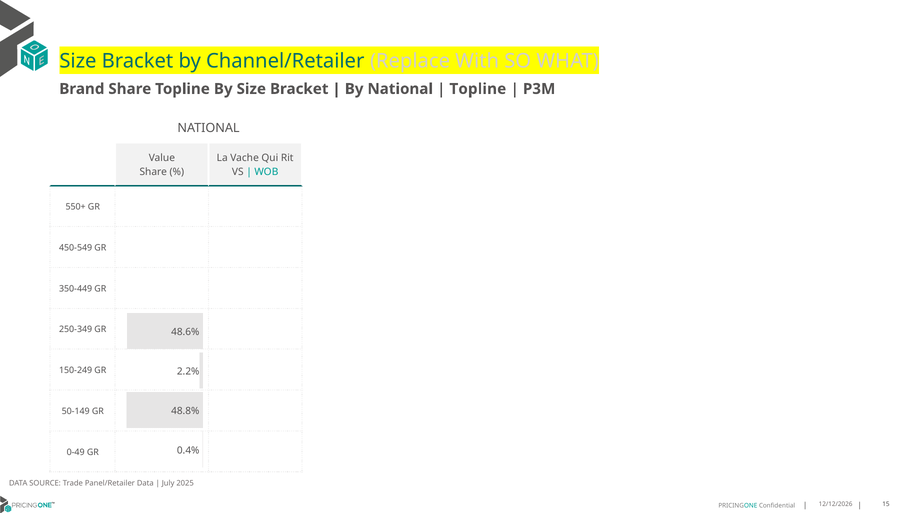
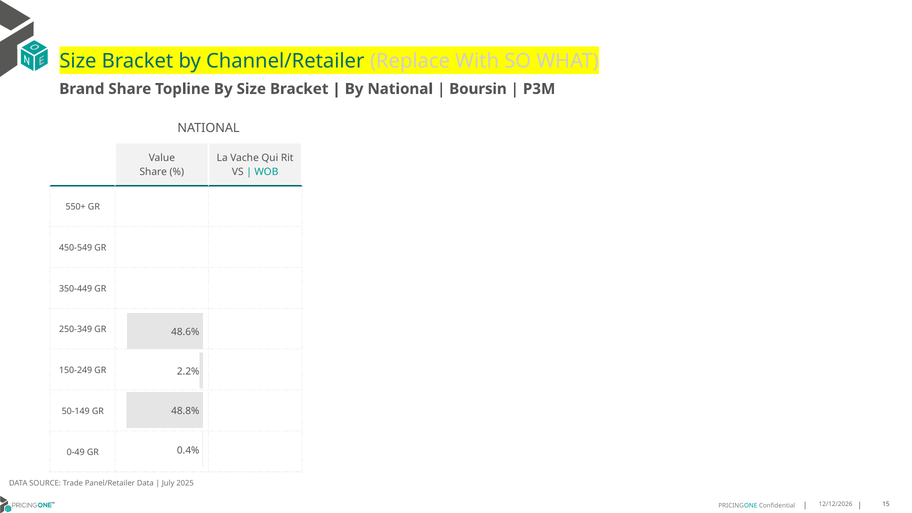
Topline: Topline -> Boursin (478, 89)
